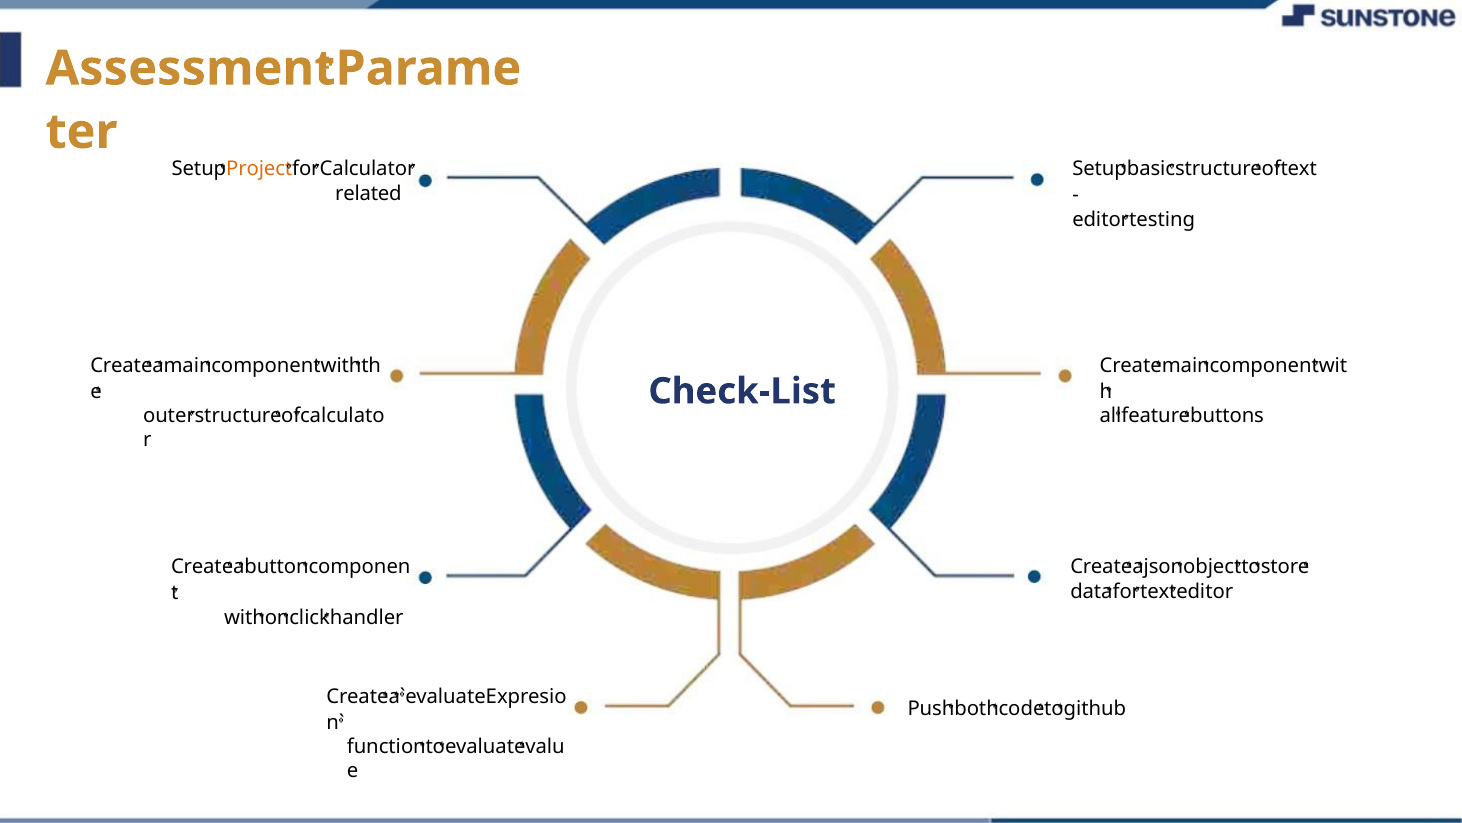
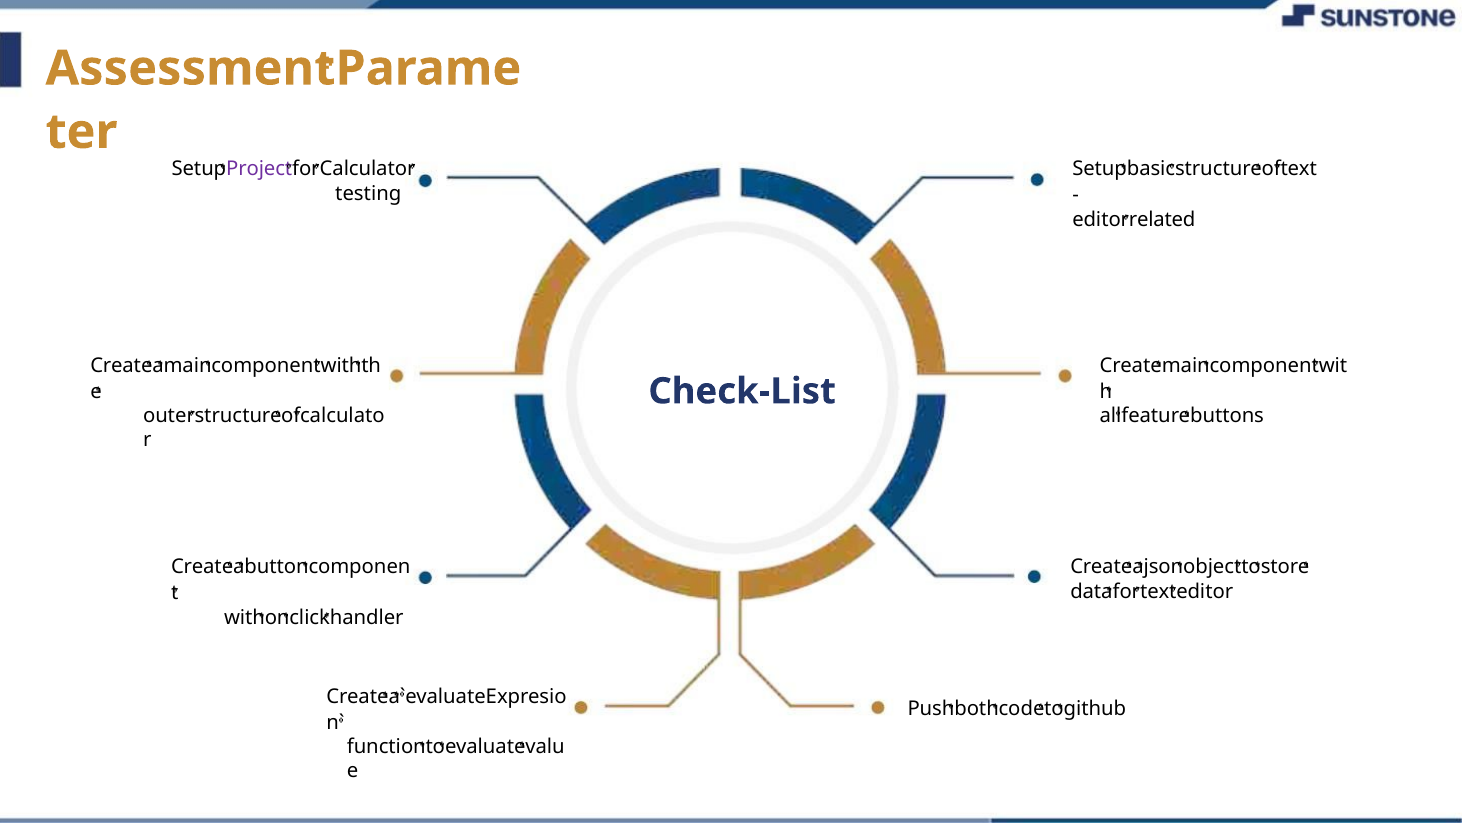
Project colour: orange -> purple (259, 169)
related: related -> testing (368, 193)
testing: testing -> related (1162, 219)
